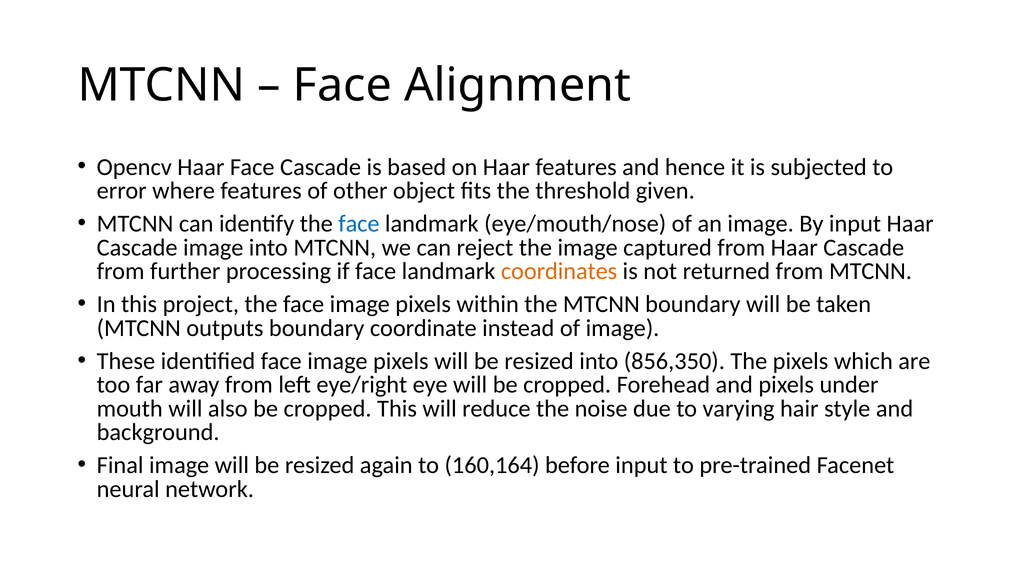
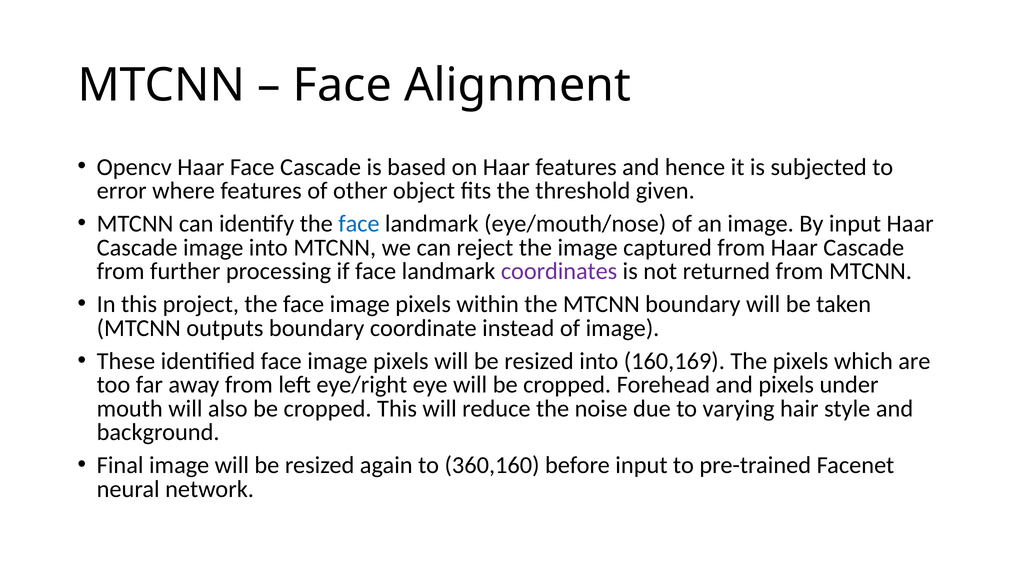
coordinates colour: orange -> purple (559, 271)
856,350: 856,350 -> 160,169 (674, 362)
160,164: 160,164 -> 360,160 (492, 466)
